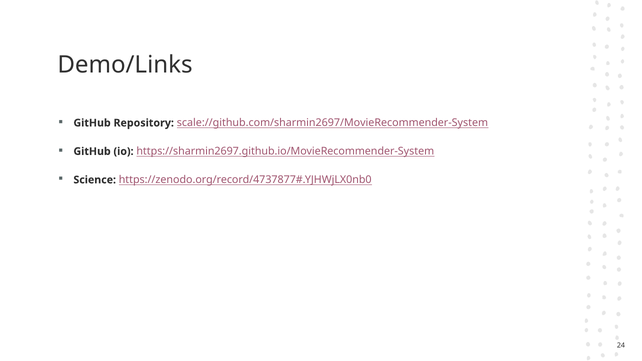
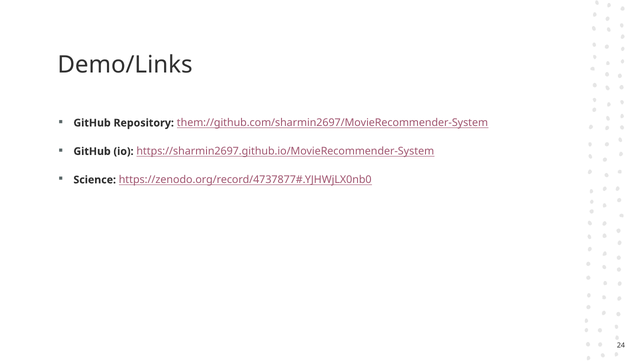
scale://github.com/sharmin2697/MovieRecommender-System: scale://github.com/sharmin2697/MovieRecommender-System -> them://github.com/sharmin2697/MovieRecommender-System (332, 123)
